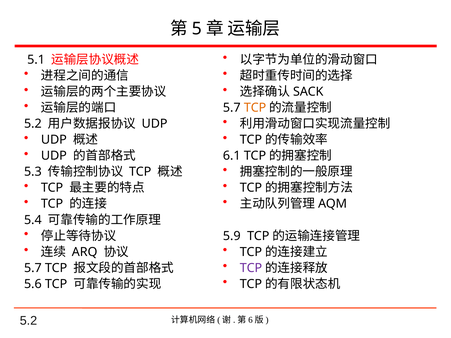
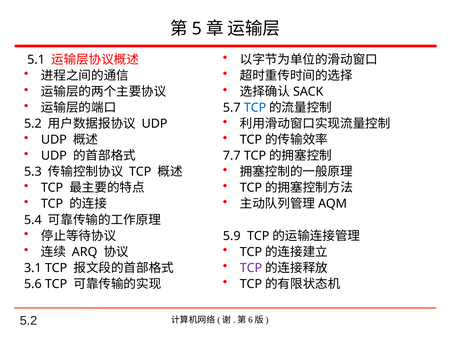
TCP colour: orange -> blue (255, 108)
6.1: 6.1 -> 7.7 (232, 156)
5.7: 5.7 -> 3.1 (33, 268)
